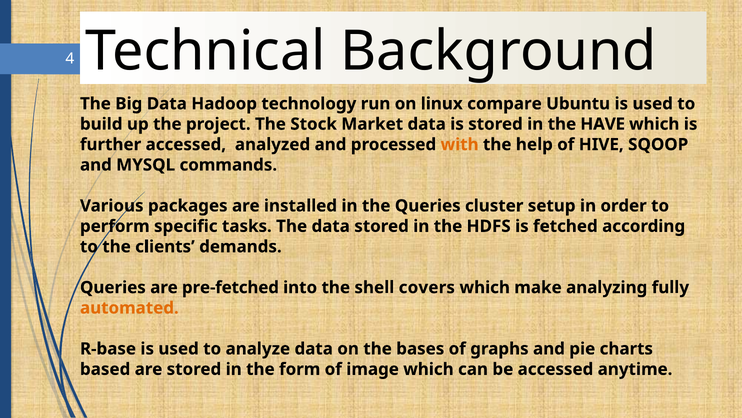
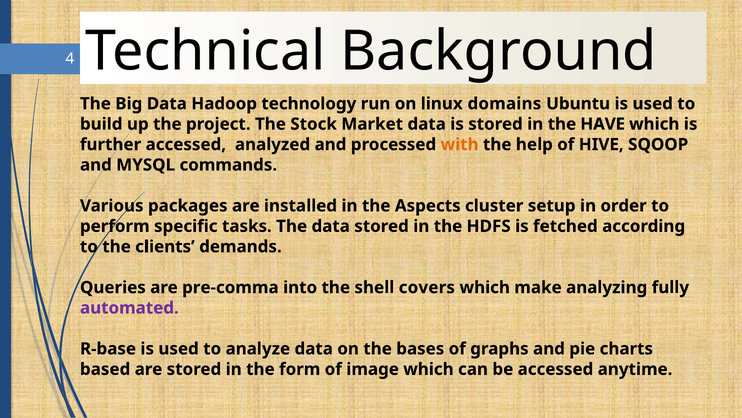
compare: compare -> domains (504, 104)
the Queries: Queries -> Aspects (428, 206)
pre-fetched: pre-fetched -> pre-comma (230, 287)
automated colour: orange -> purple (129, 308)
